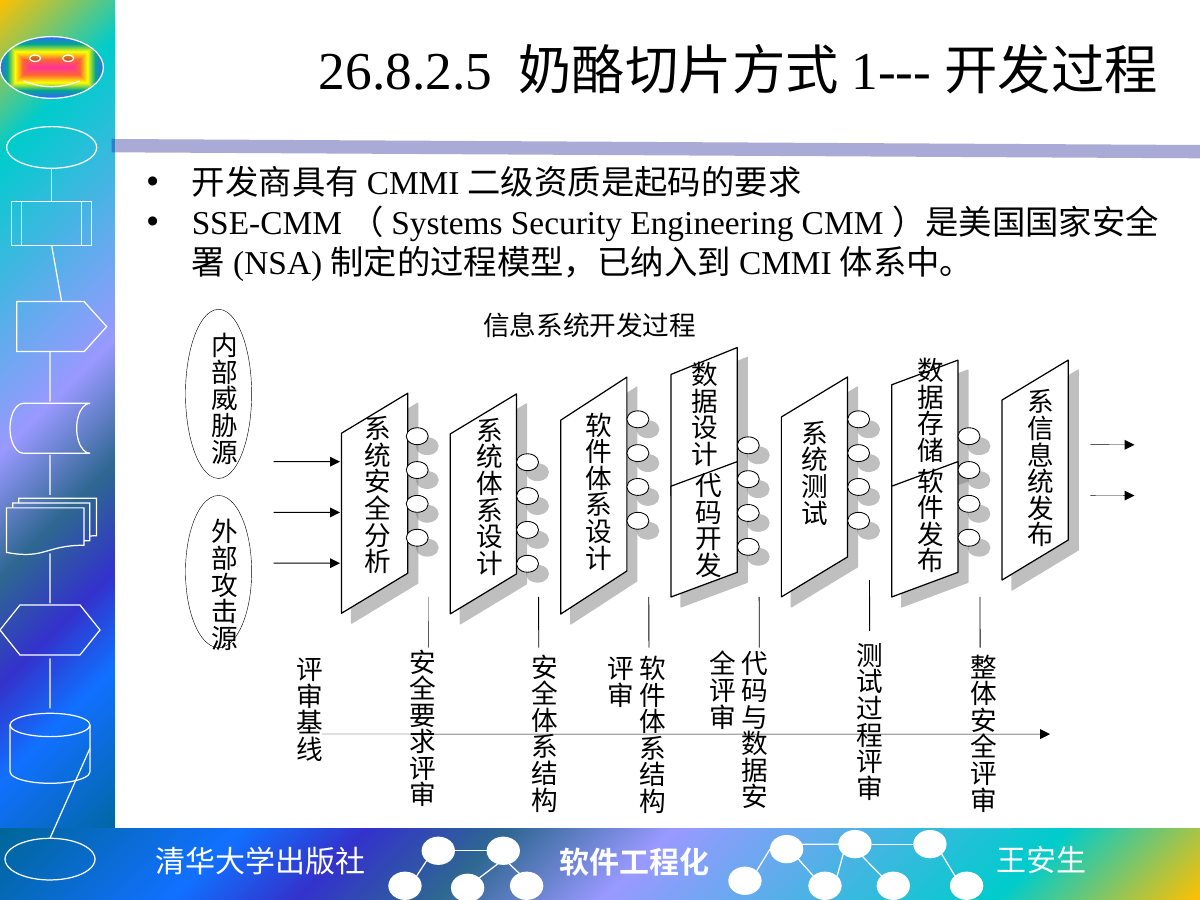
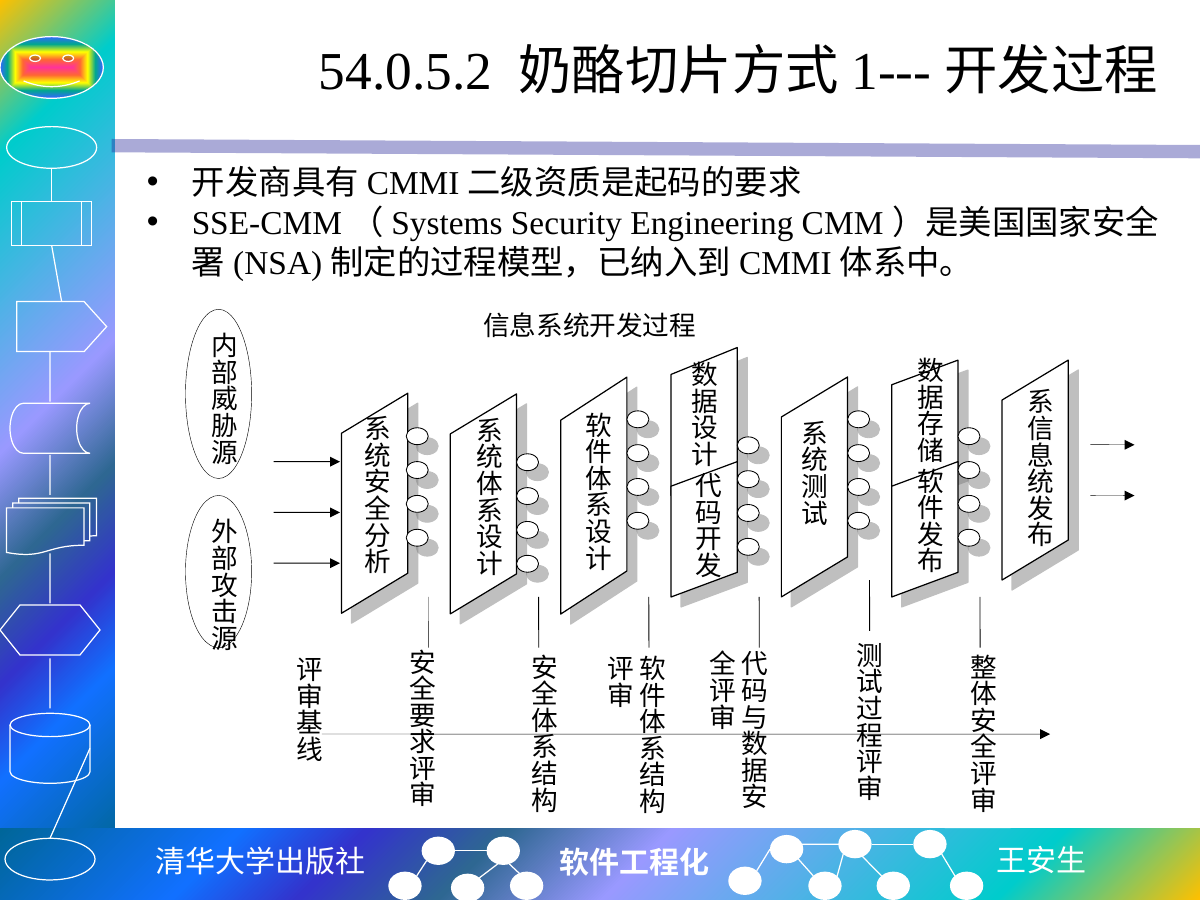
26.8.2.5: 26.8.2.5 -> 54.0.5.2 (405, 72)
